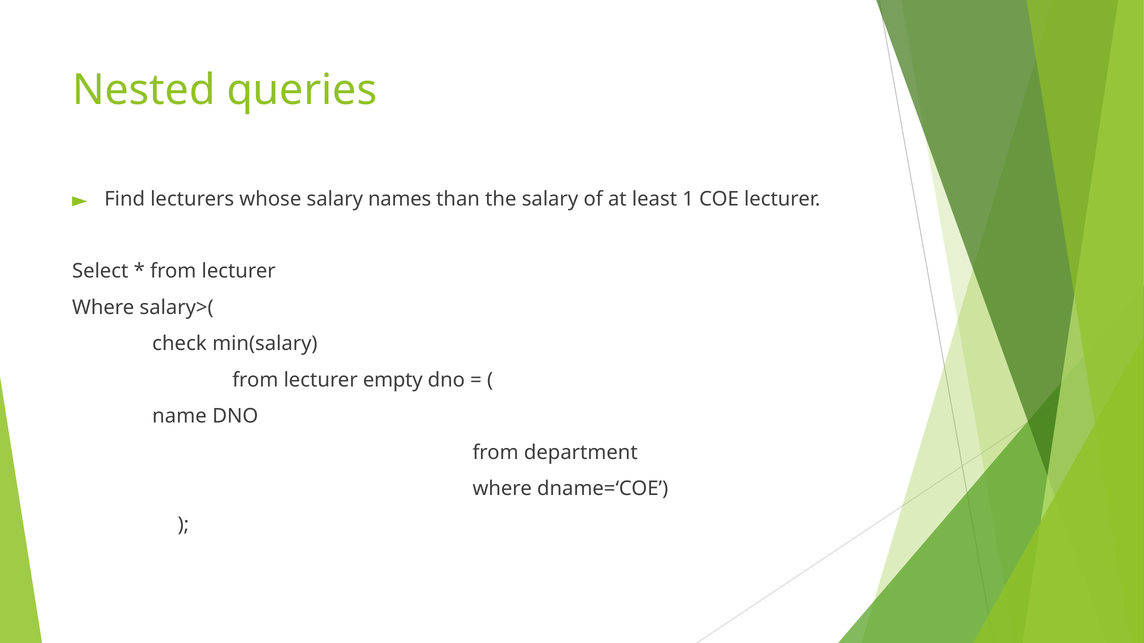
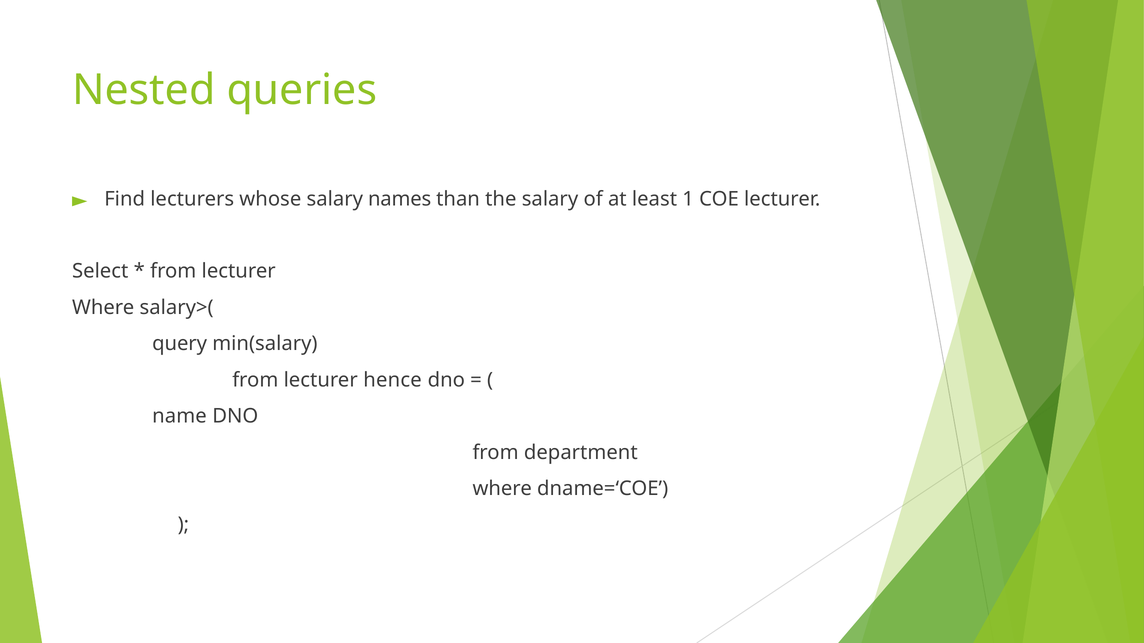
check: check -> query (180, 344)
empty: empty -> hence (393, 380)
